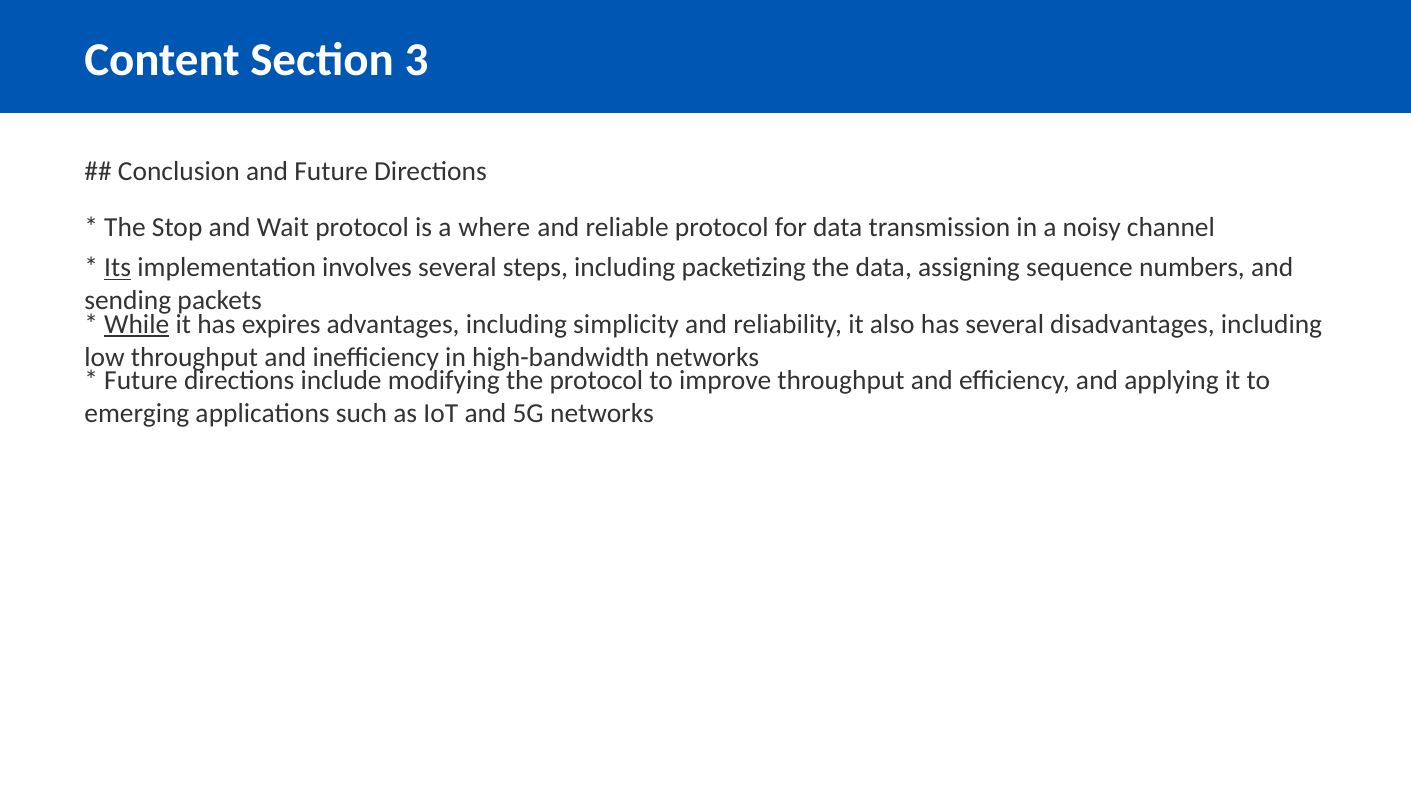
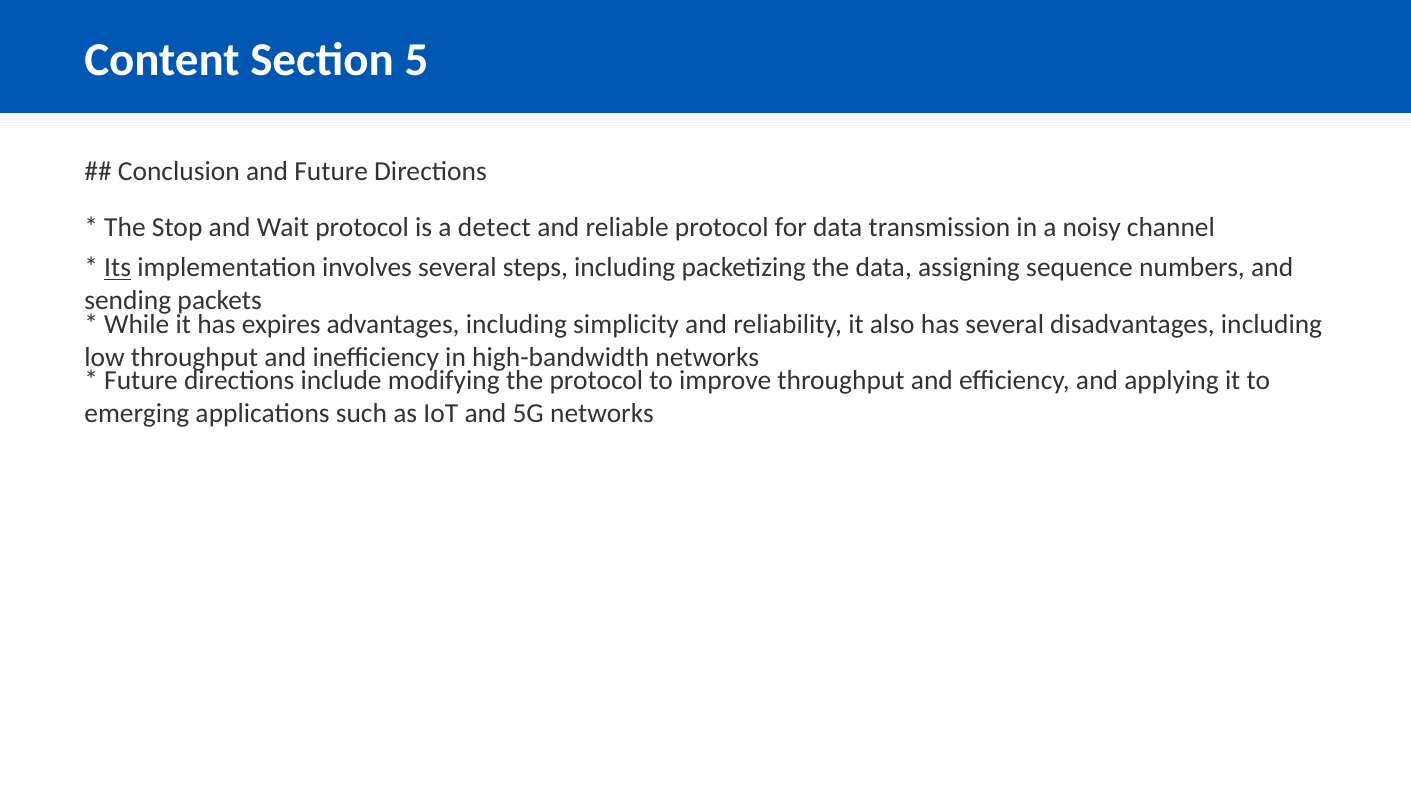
3: 3 -> 5 (416, 60)
where: where -> detect (494, 228)
While underline: present -> none (137, 324)
